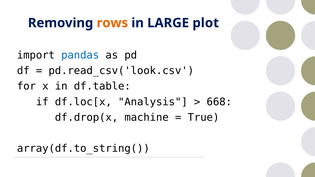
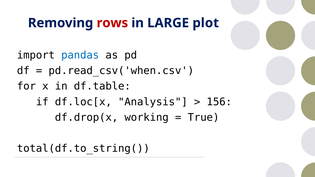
rows colour: orange -> red (112, 23)
pd.read_csv('look.csv: pd.read_csv('look.csv -> pd.read_csv('when.csv (121, 71)
668: 668 -> 156 (219, 102)
machine: machine -> working (147, 117)
array(df.to_string(: array(df.to_string( -> total(df.to_string( (83, 149)
